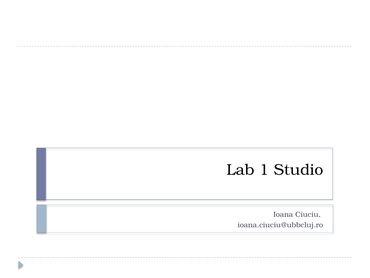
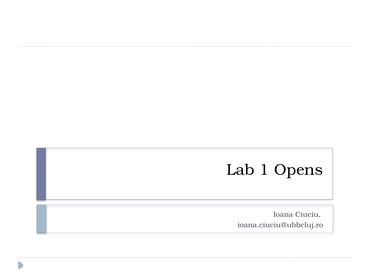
Studio: Studio -> Opens (298, 169)
